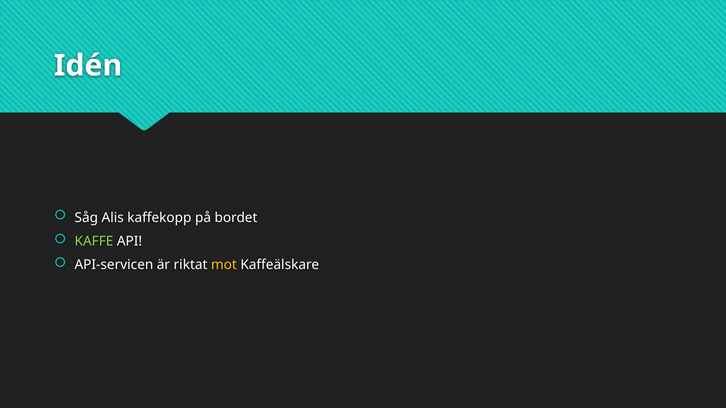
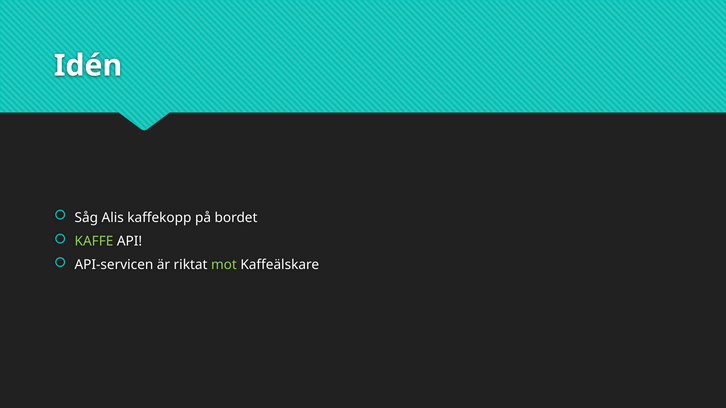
mot colour: yellow -> light green (224, 265)
